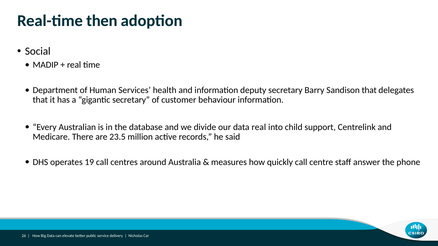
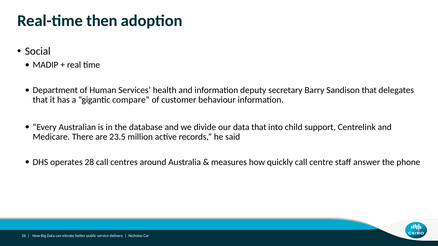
gigantic secretary: secretary -> compare (131, 100)
data real: real -> that (259, 127)
19: 19 -> 28 (89, 162)
